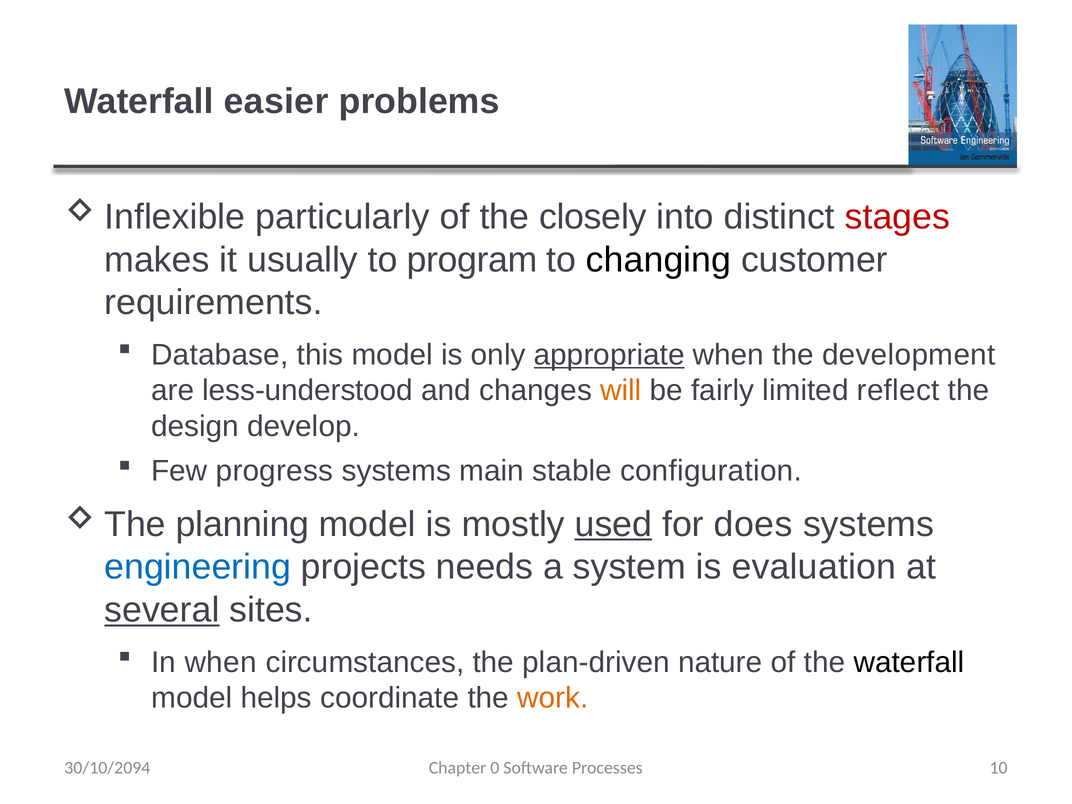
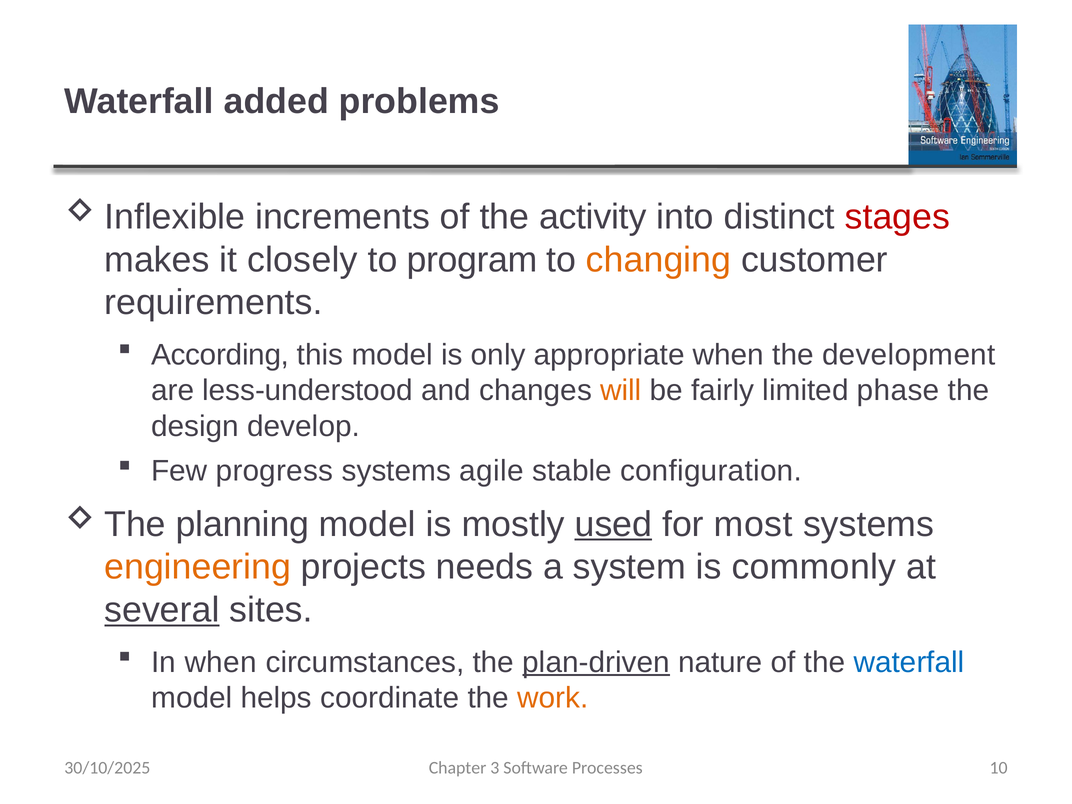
easier: easier -> added (276, 102)
particularly: particularly -> increments (343, 217)
closely: closely -> activity (593, 217)
usually: usually -> closely (302, 260)
changing colour: black -> orange (659, 260)
Database: Database -> According (220, 355)
appropriate underline: present -> none (609, 355)
reflect: reflect -> phase (898, 391)
main: main -> agile (492, 471)
does: does -> most (753, 524)
engineering colour: blue -> orange (198, 567)
evaluation: evaluation -> commonly (814, 567)
plan-driven underline: none -> present (596, 662)
waterfall colour: black -> blue (909, 662)
30/10/2094: 30/10/2094 -> 30/10/2025 (107, 768)
0: 0 -> 3 (495, 768)
